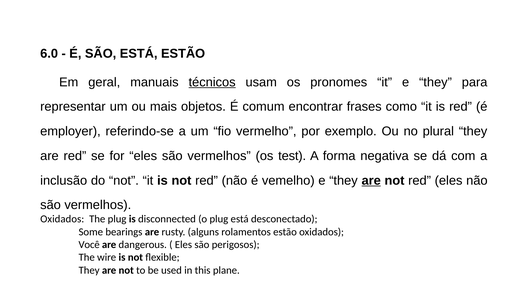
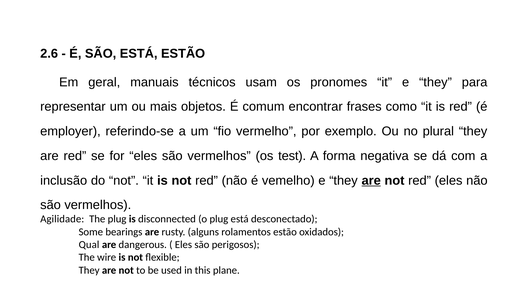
6.0: 6.0 -> 2.6 (49, 54)
técnicos underline: present -> none (212, 82)
Oxidados: Oxidados -> Agilidade (62, 219)
Você: Você -> Qual (89, 245)
